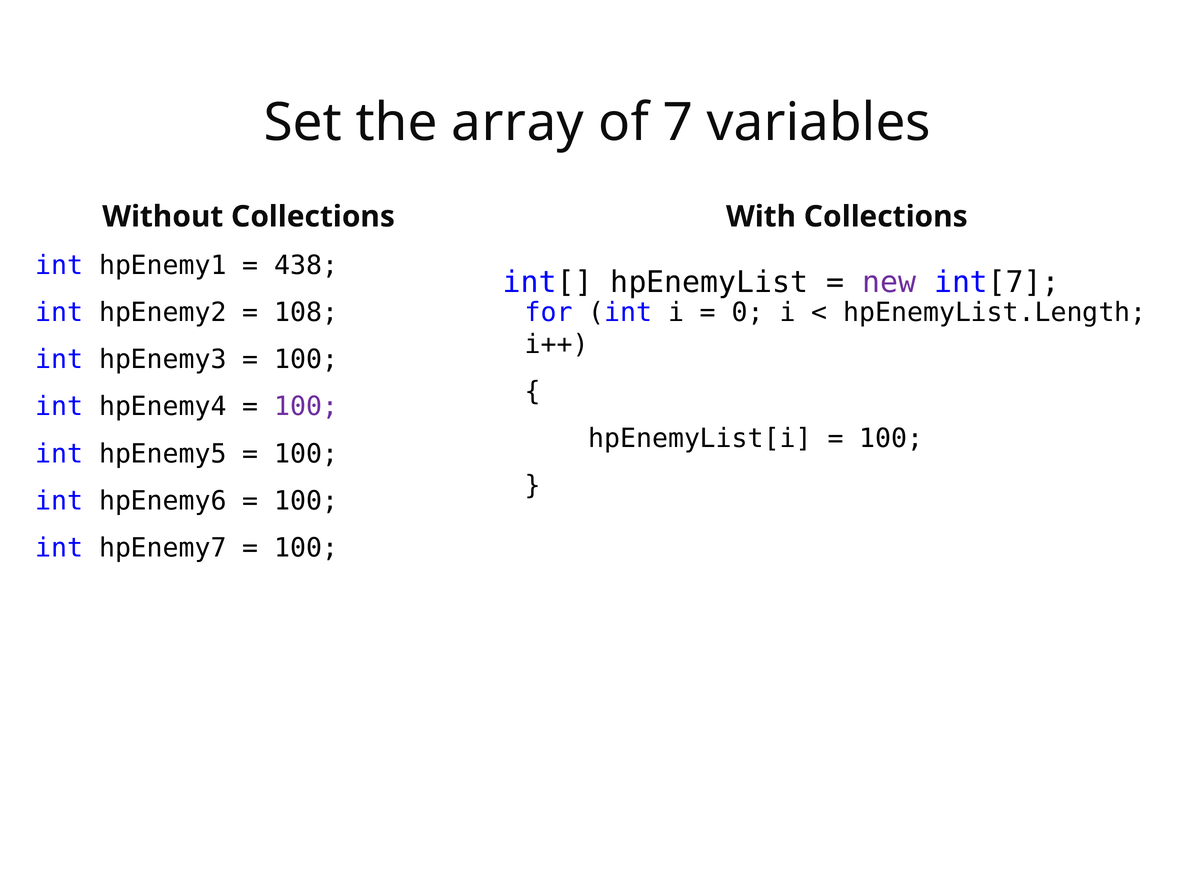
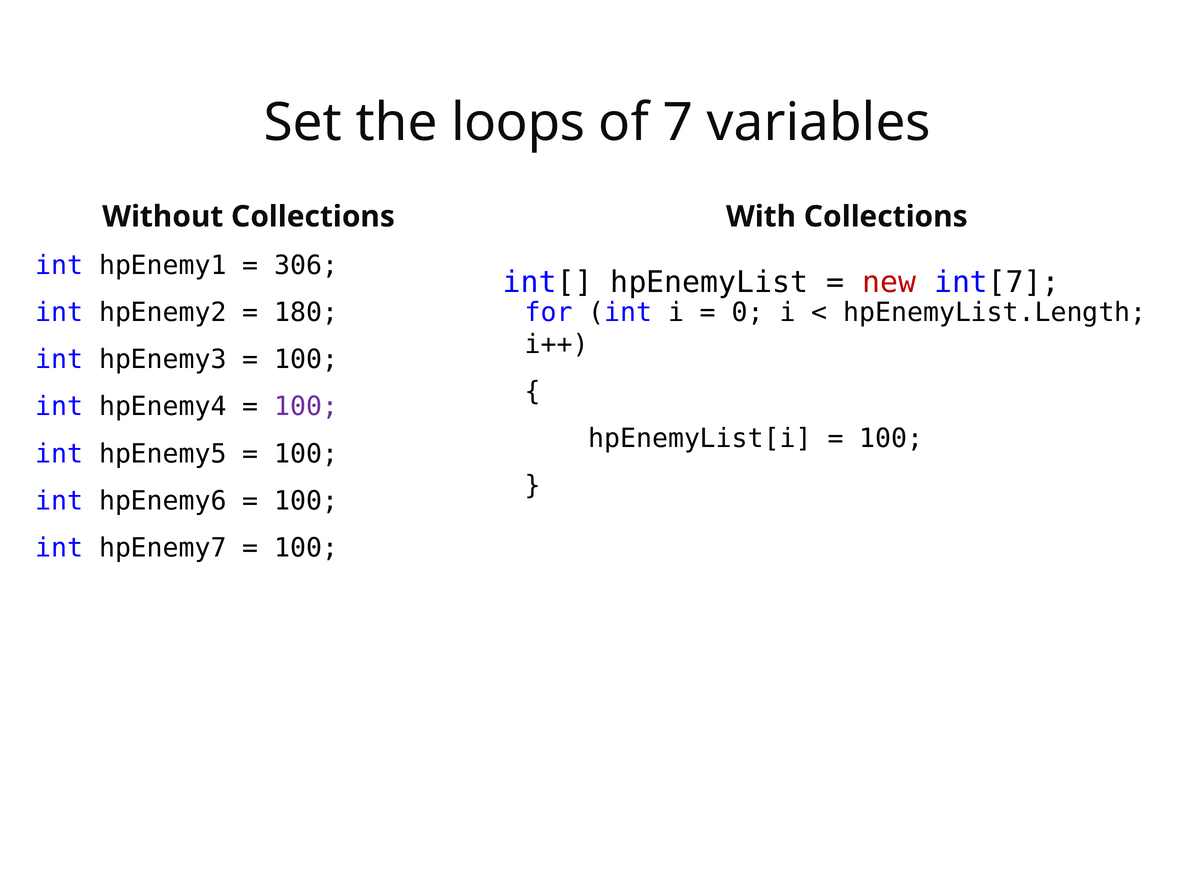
array: array -> loops (518, 123)
438: 438 -> 306 (306, 266)
new colour: purple -> red (889, 282)
108: 108 -> 180 (306, 313)
